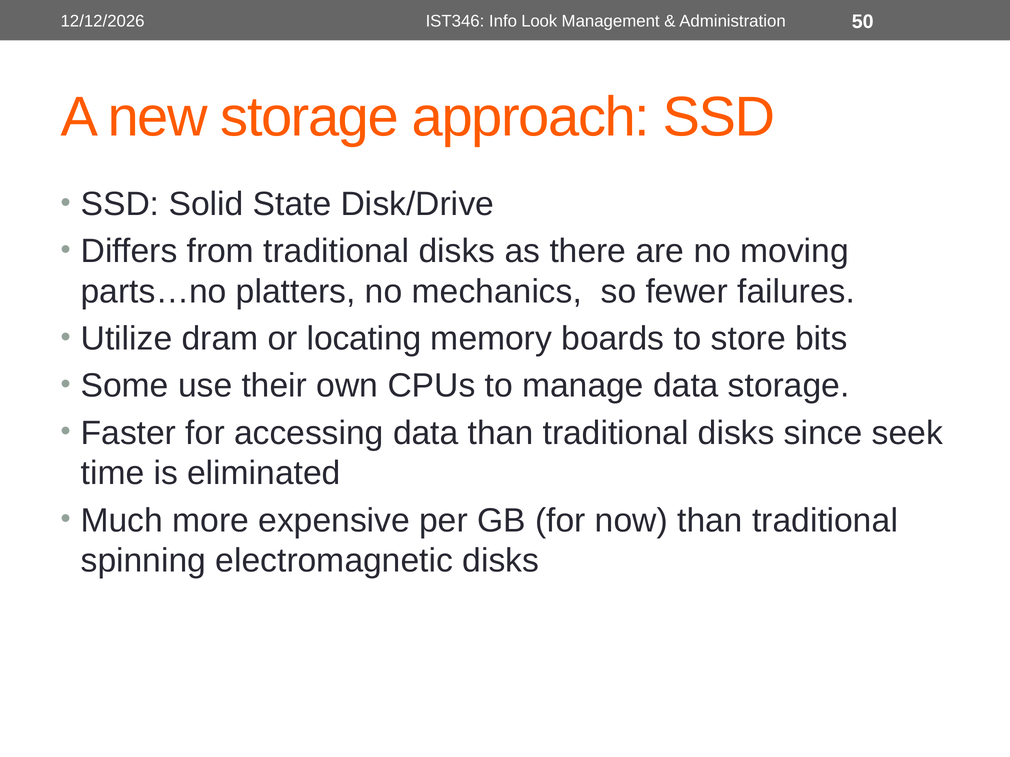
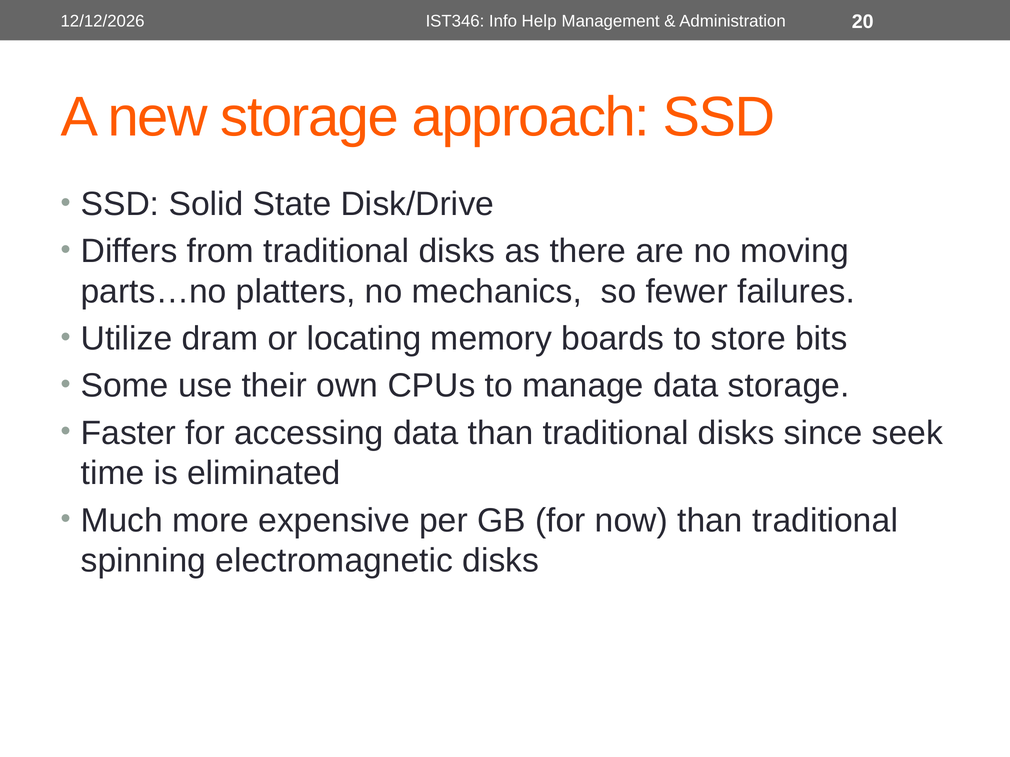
Look: Look -> Help (539, 21)
50: 50 -> 20 (863, 22)
